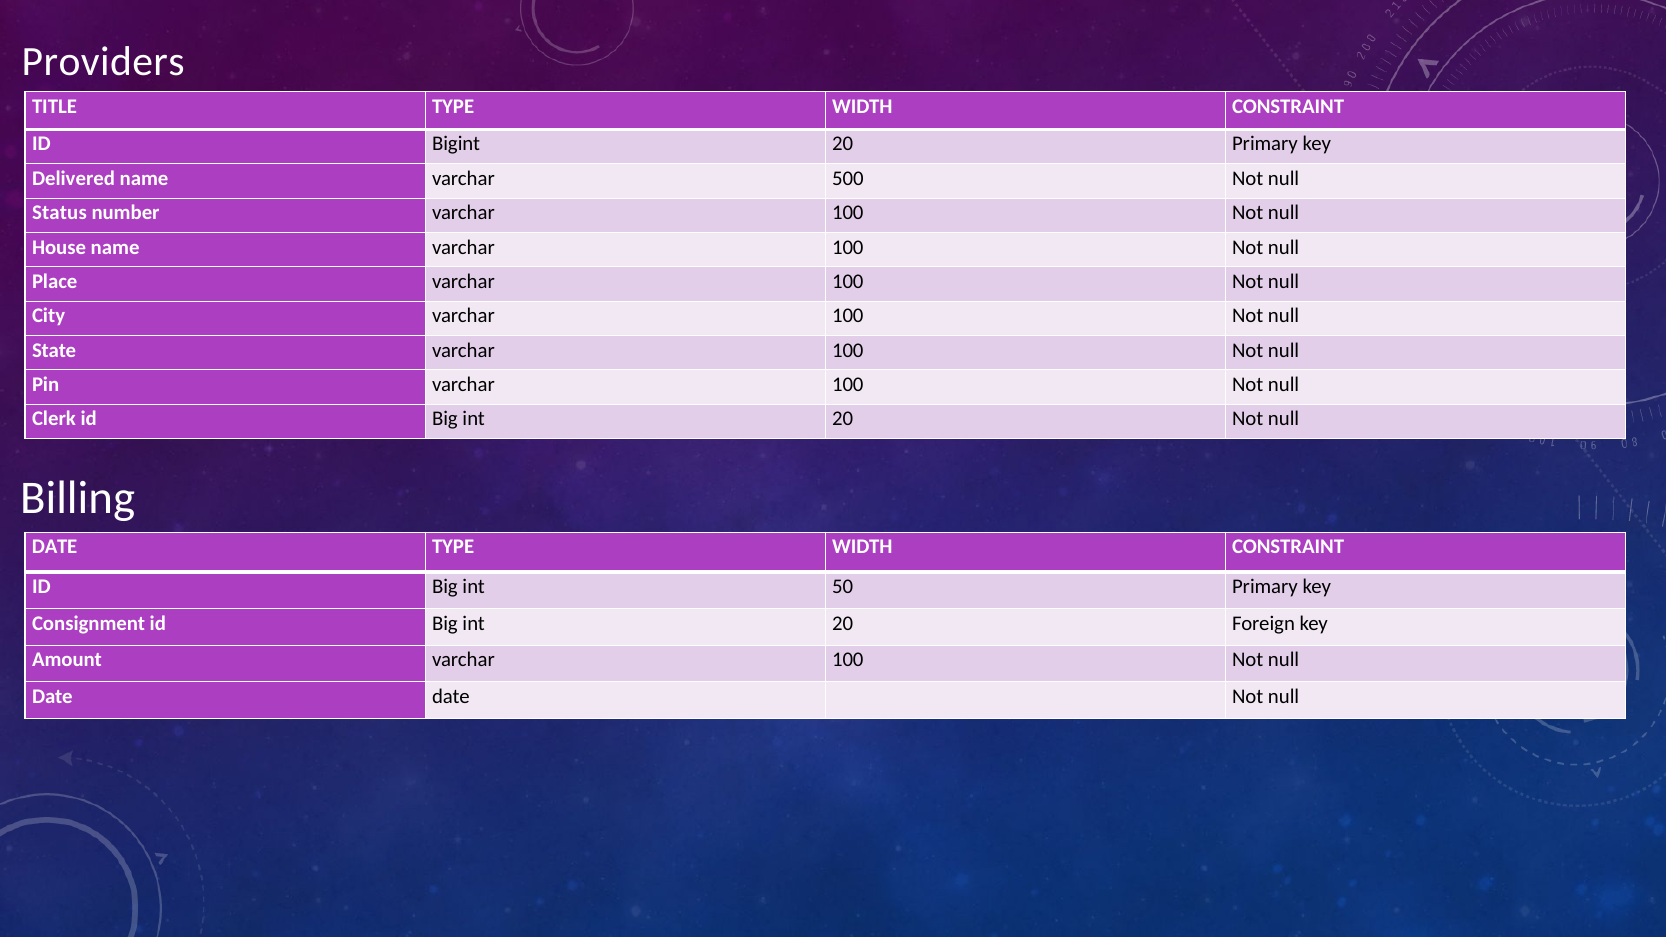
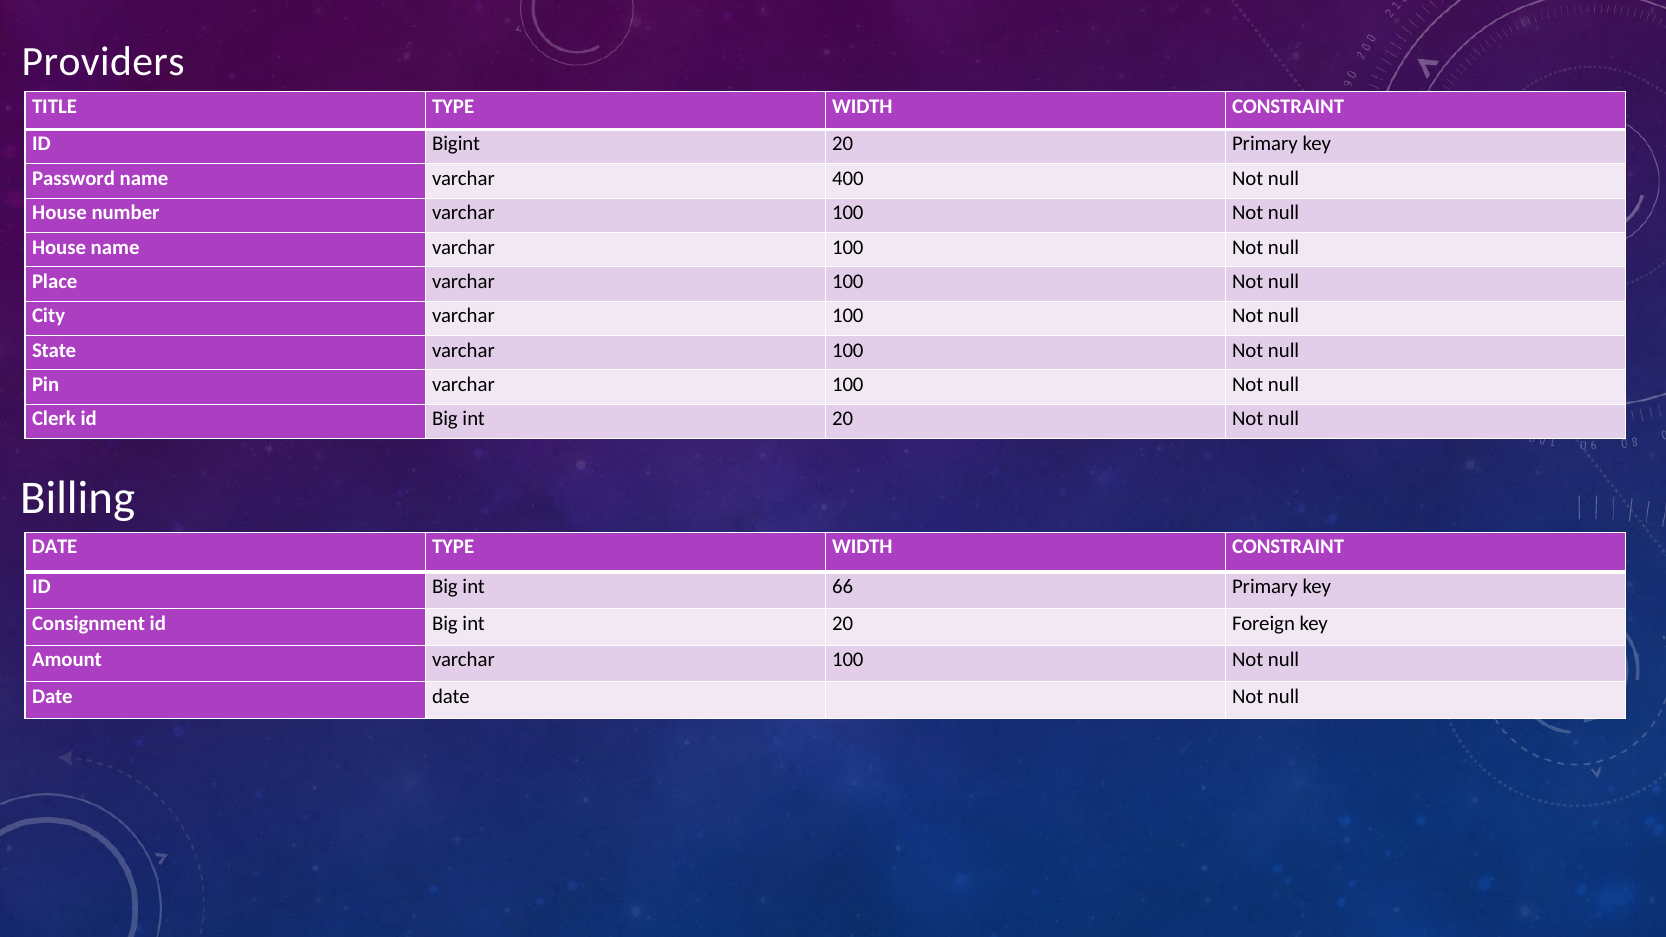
Delivered: Delivered -> Password (74, 178)
500: 500 -> 400 (848, 178)
Status: Status -> House (59, 213)
50: 50 -> 66 (843, 587)
